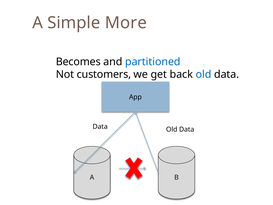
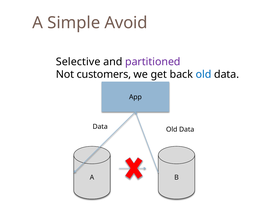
More: More -> Avoid (126, 23)
Becomes: Becomes -> Selective (78, 62)
partitioned colour: blue -> purple (153, 62)
